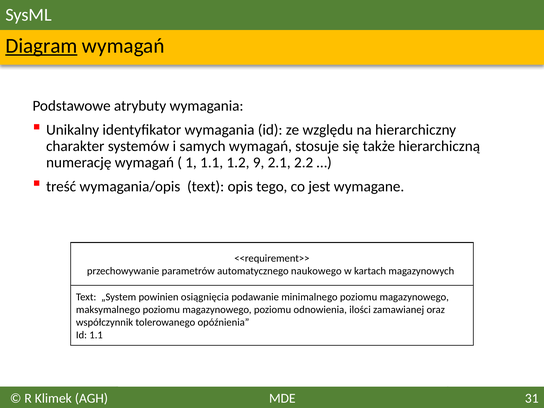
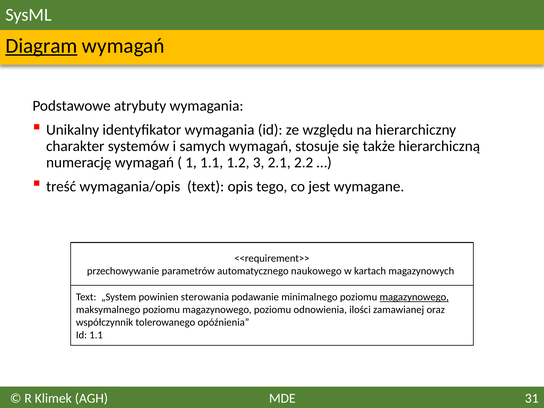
9: 9 -> 3 (259, 163)
osiągnięcia: osiągnięcia -> sterowania (205, 297)
magazynowego underline: none -> present (414, 297)
